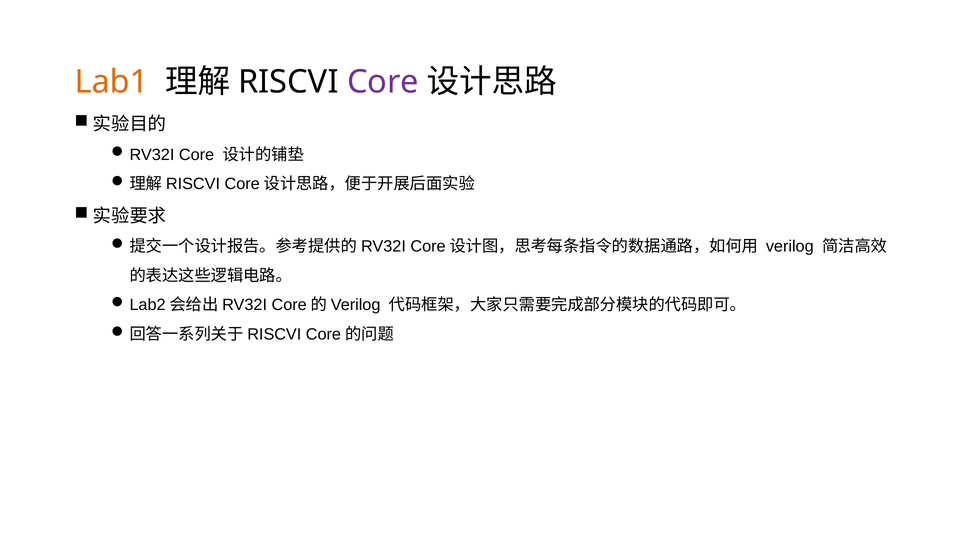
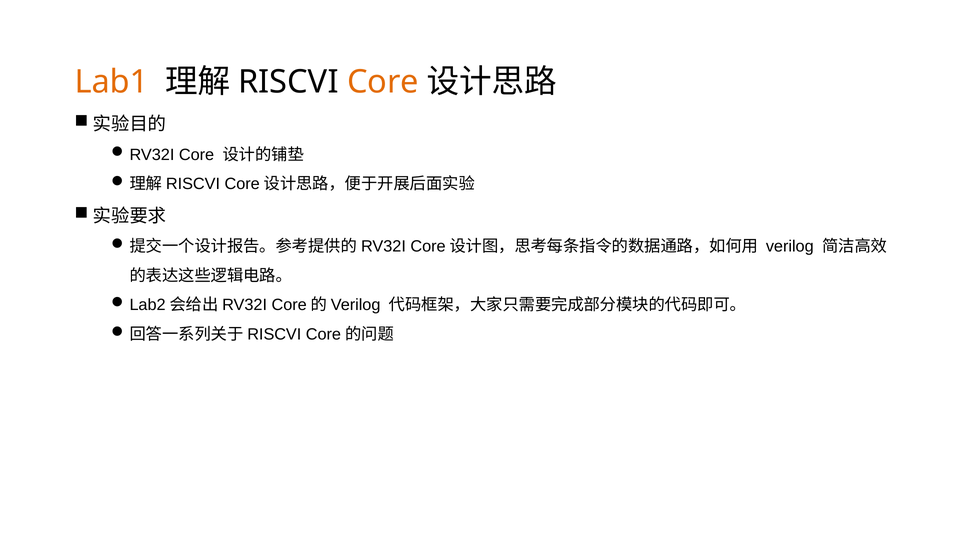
Core colour: purple -> orange (383, 82)
